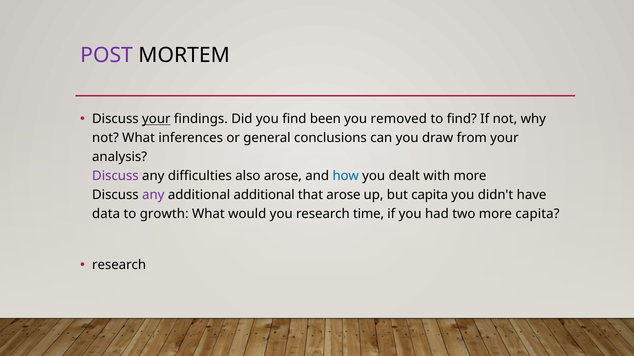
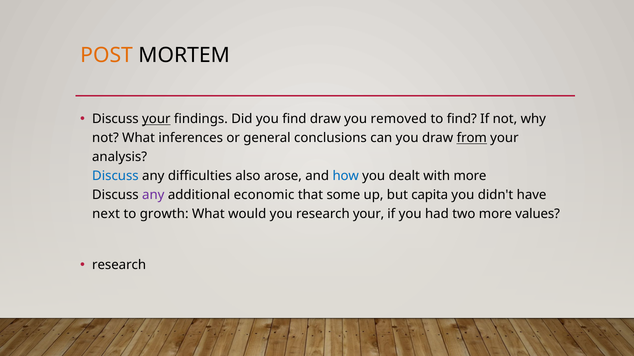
POST colour: purple -> orange (107, 56)
find been: been -> draw (325, 119)
from underline: none -> present (472, 138)
Discuss colour: purple -> blue (115, 176)
additional additional: additional -> economic (264, 195)
that arose: arose -> some (343, 195)
data: data -> next (106, 214)
research time: time -> your (369, 214)
more capita: capita -> values (538, 214)
